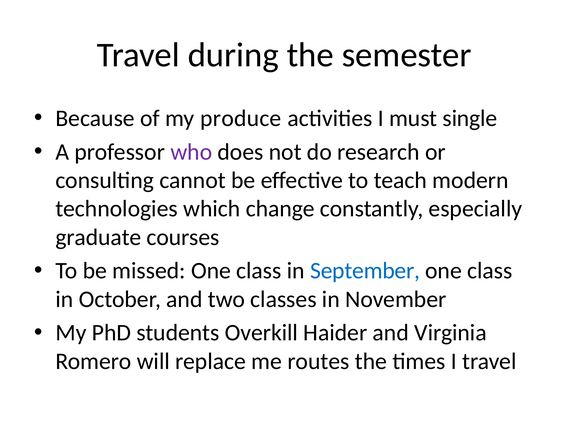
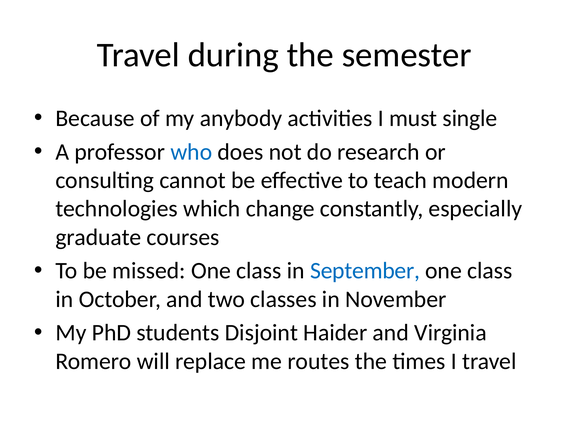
produce: produce -> anybody (241, 118)
who colour: purple -> blue (191, 152)
Overkill: Overkill -> Disjoint (261, 333)
